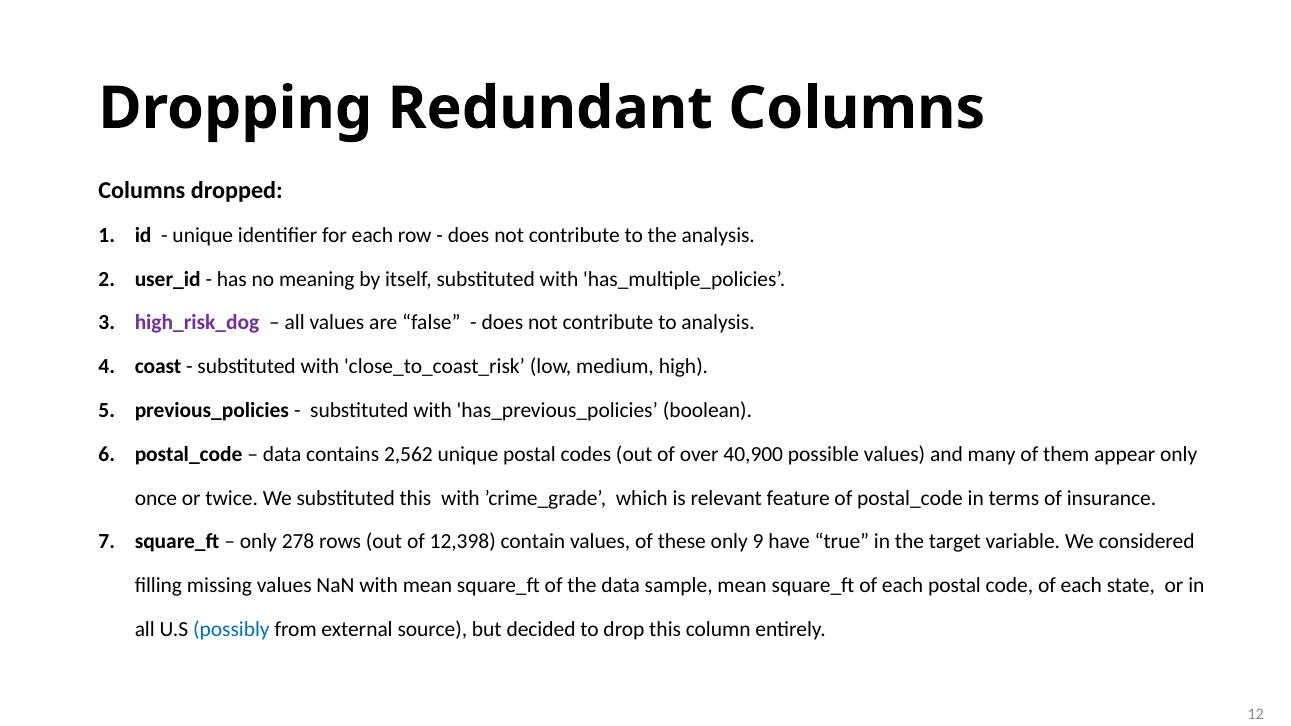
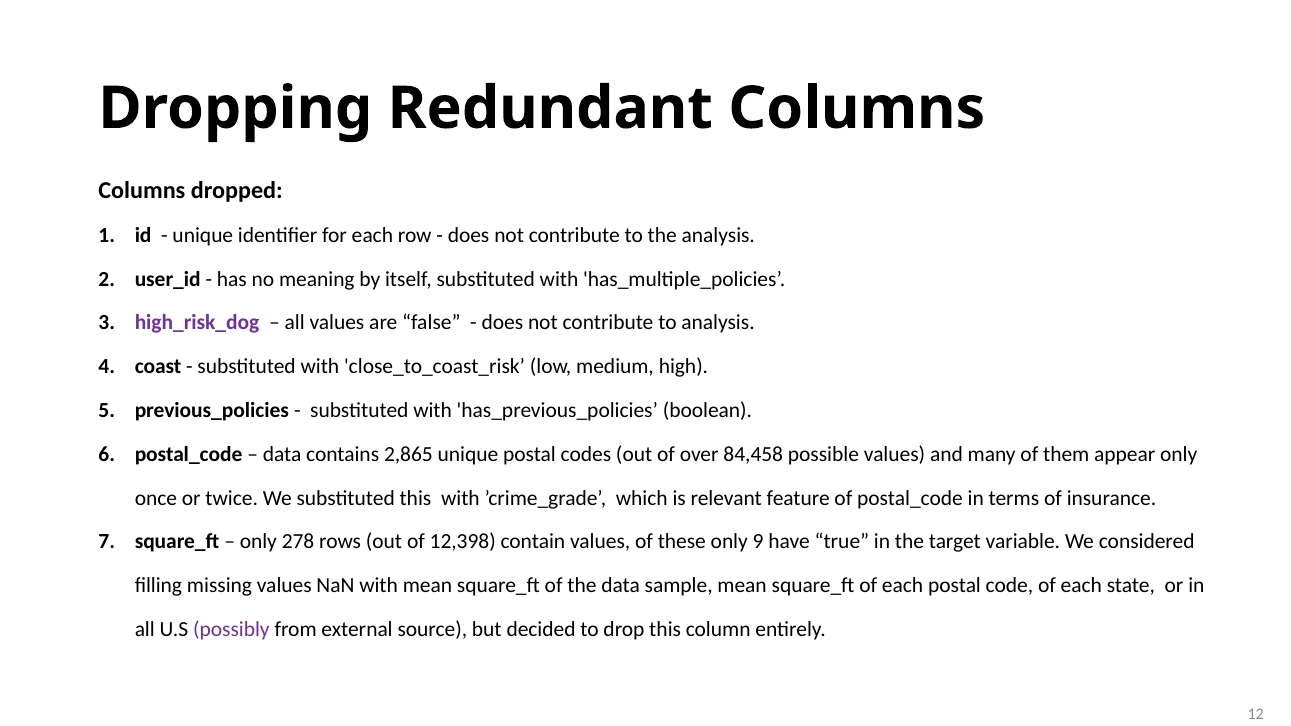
2,562: 2,562 -> 2,865 (408, 454)
40,900: 40,900 -> 84,458 (753, 454)
possibly colour: blue -> purple (231, 630)
